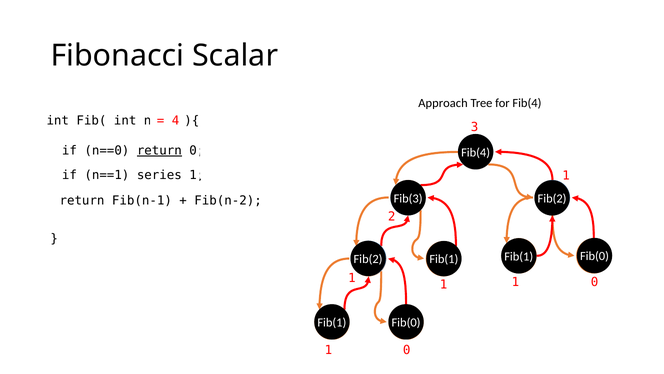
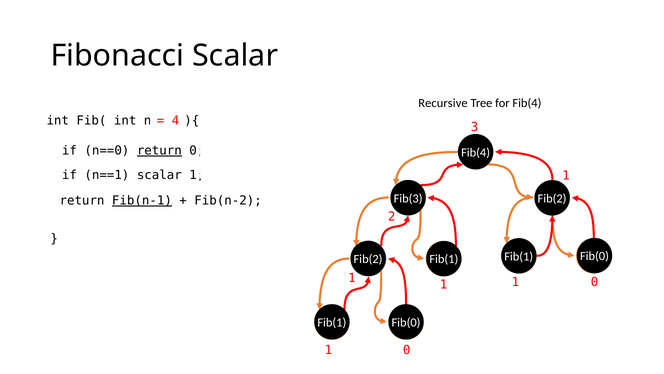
Approach: Approach -> Recursive (443, 103)
n==1 series: series -> scalar (159, 175)
Fib(n-1 underline: none -> present (142, 200)
